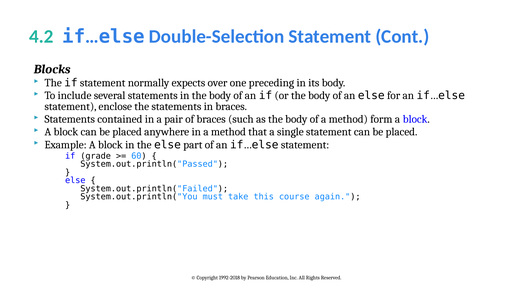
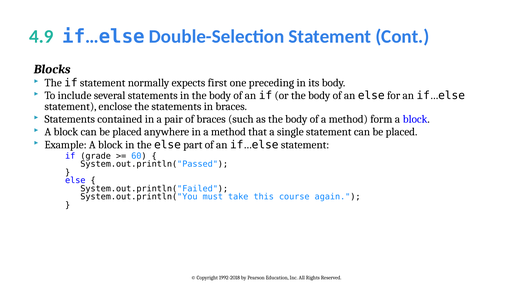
4.2: 4.2 -> 4.9 (41, 37)
over: over -> first (217, 83)
